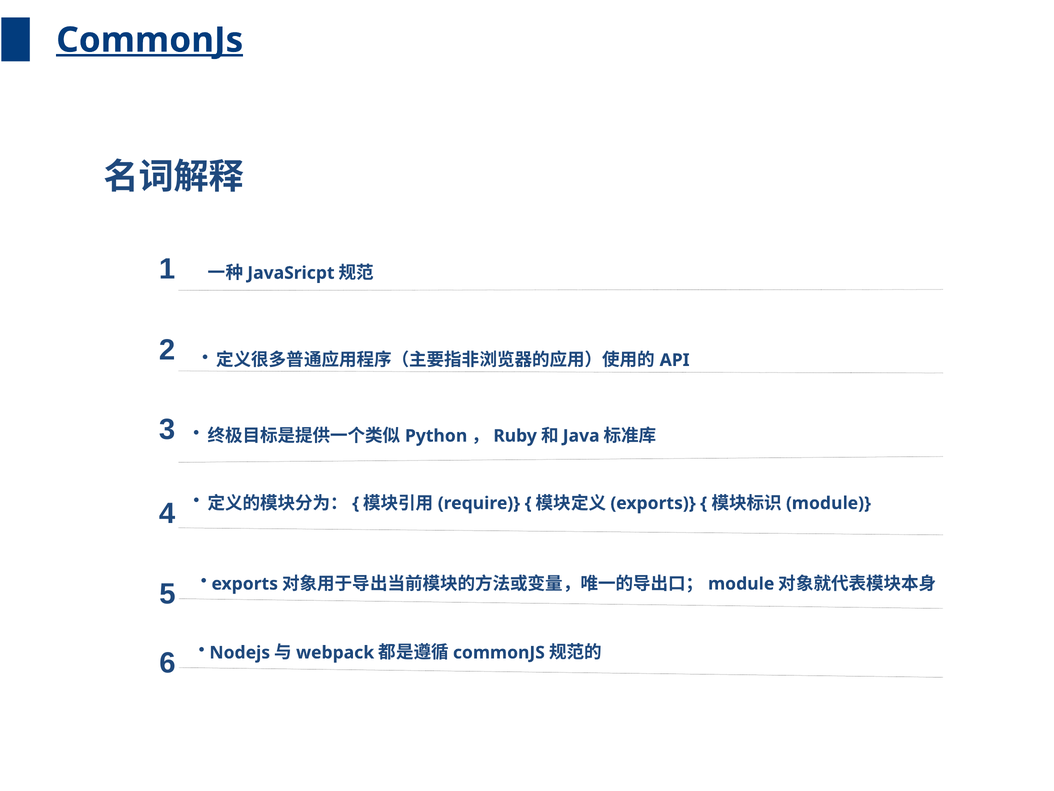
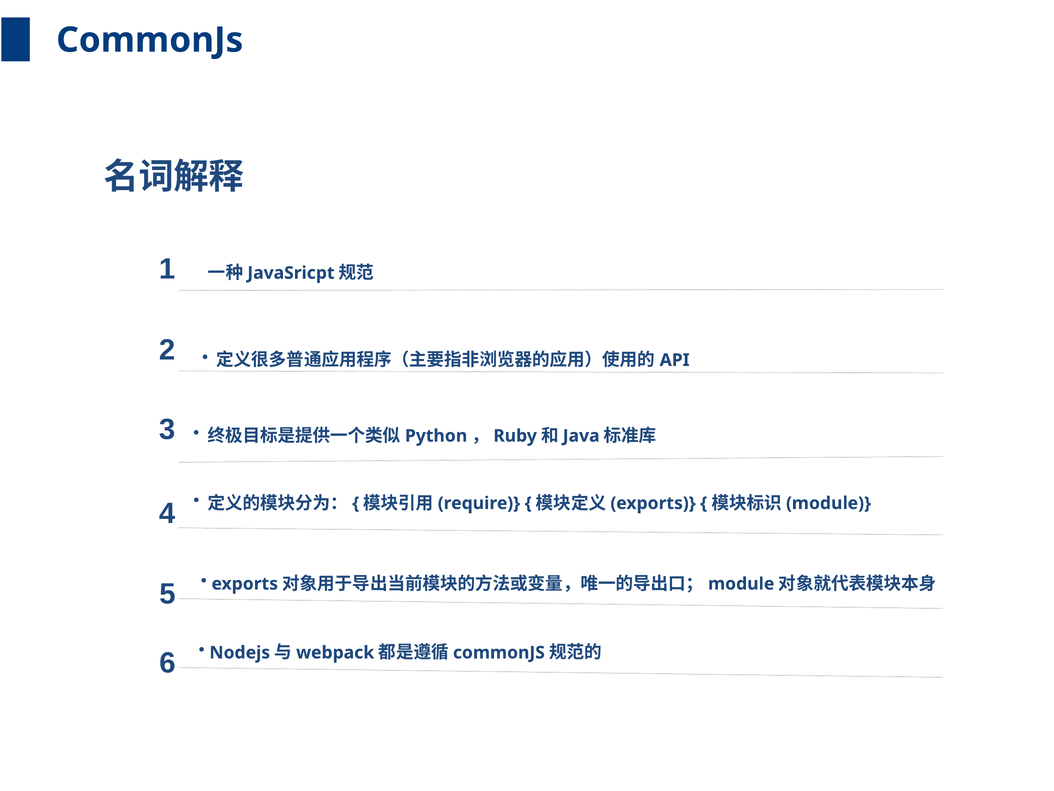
CommonJs underline: present -> none (150, 40)
